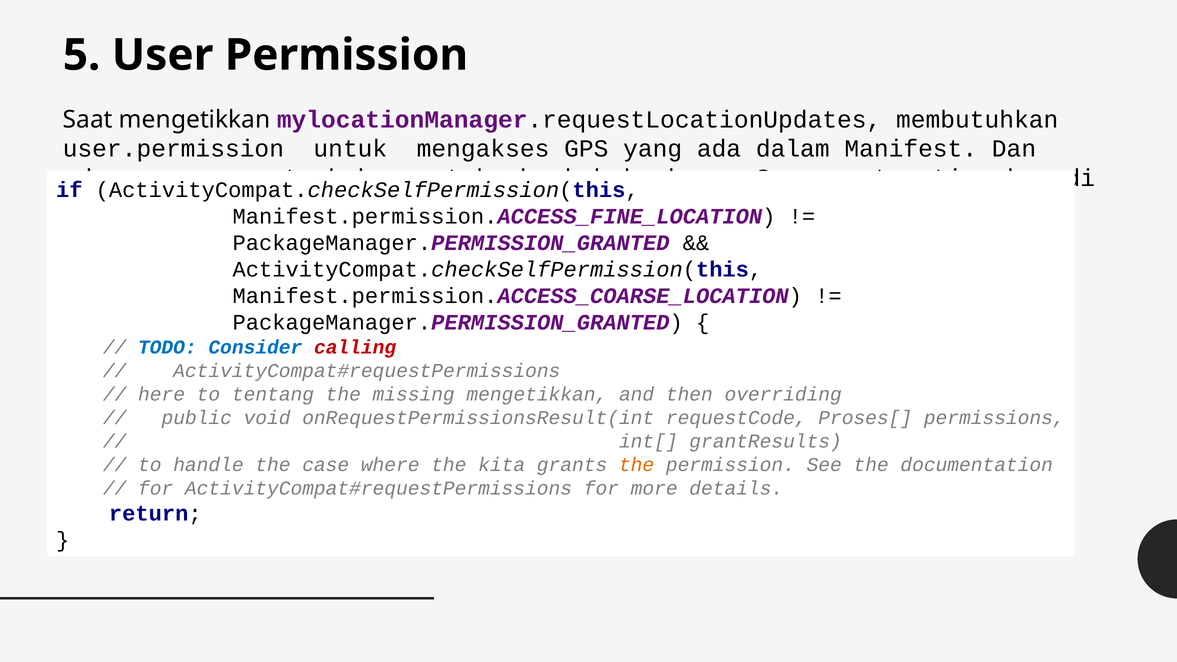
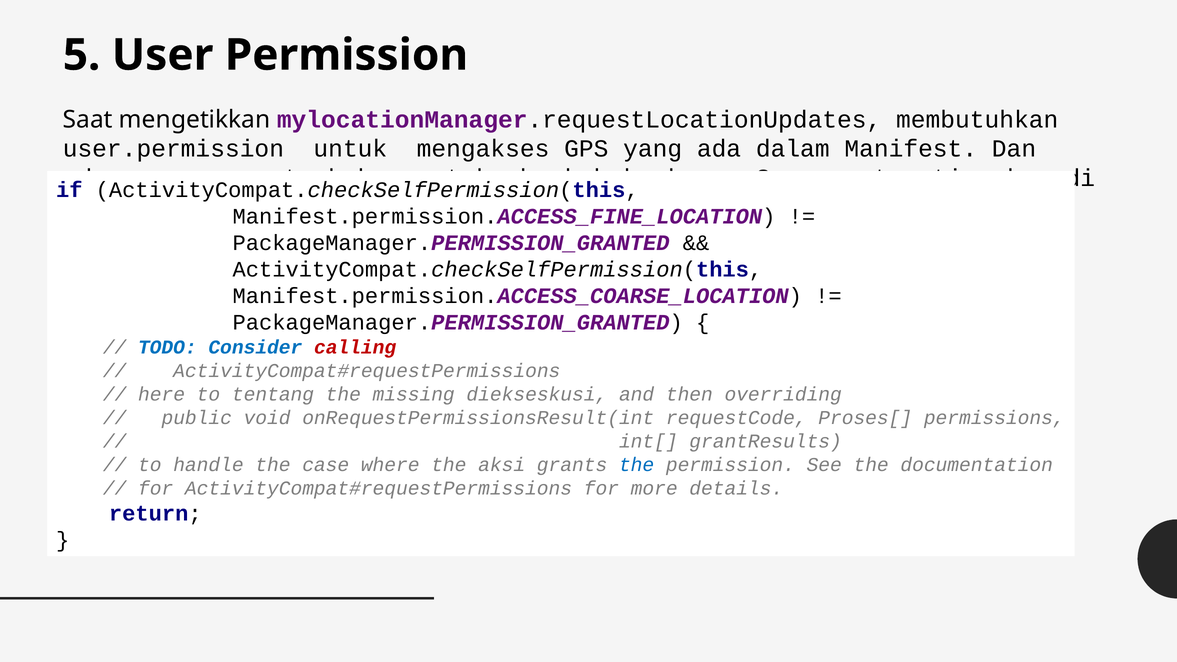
missing mengetikkan: mengetikkan -> diekseskusi (537, 394)
kita: kita -> aksi (502, 465)
the colour: orange -> blue (637, 465)
